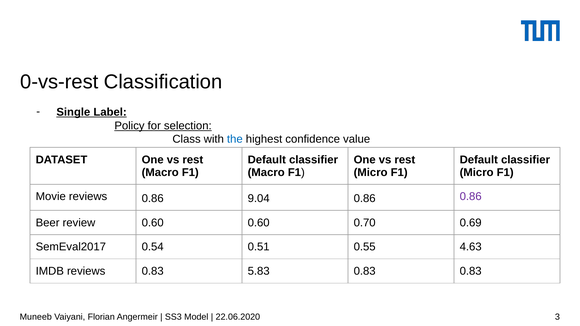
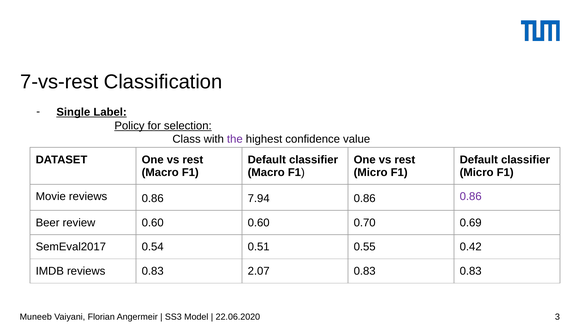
0-vs-rest: 0-vs-rest -> 7-vs-rest (59, 82)
the colour: blue -> purple (235, 139)
9.04: 9.04 -> 7.94 (259, 199)
4.63: 4.63 -> 0.42 (471, 247)
5.83: 5.83 -> 2.07 (259, 271)
